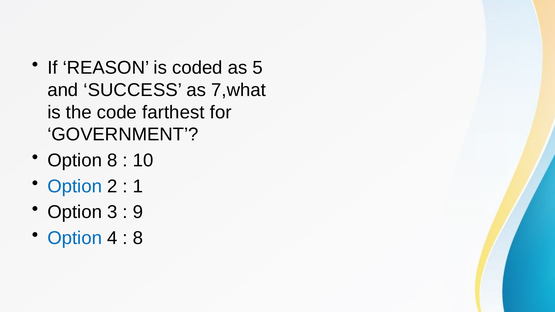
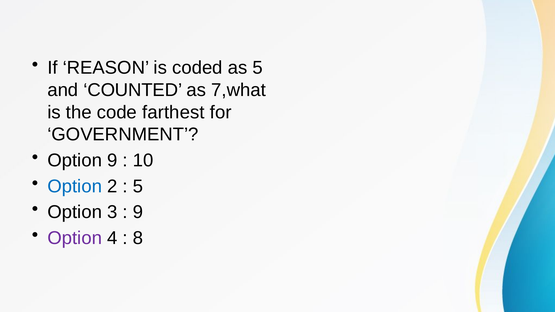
SUCCESS: SUCCESS -> COUNTED (133, 90)
Option 8: 8 -> 9 (112, 160)
1: 1 -> 5 (138, 186)
Option colour: blue -> purple (75, 238)
